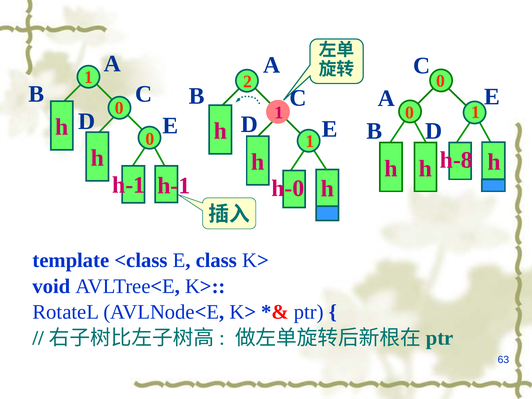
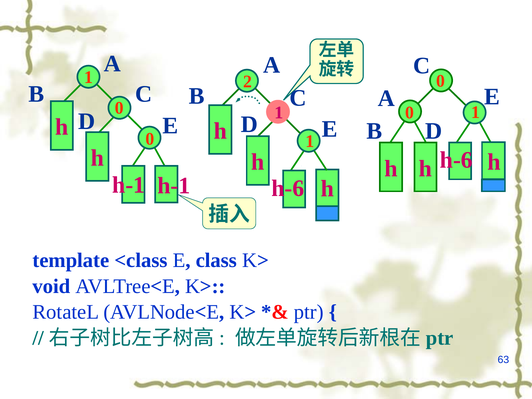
h-8: h-8 -> h-6 (456, 160)
h-0: h-0 -> h-6 (288, 188)
